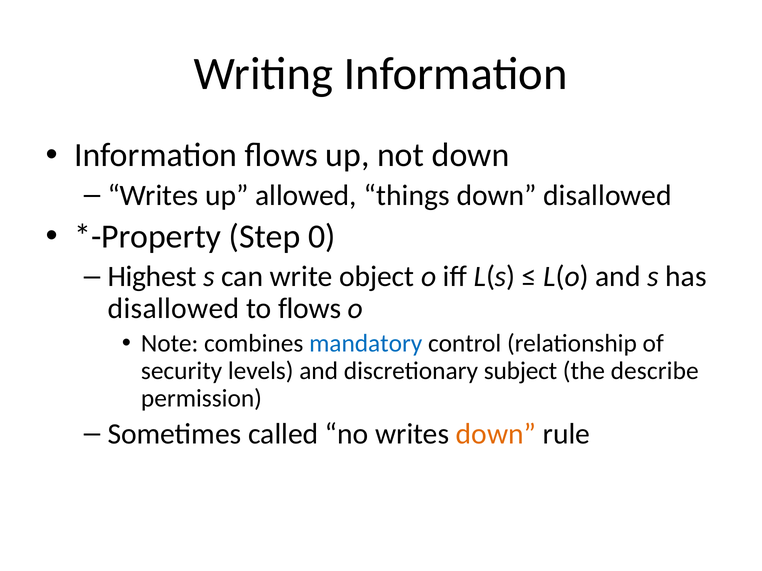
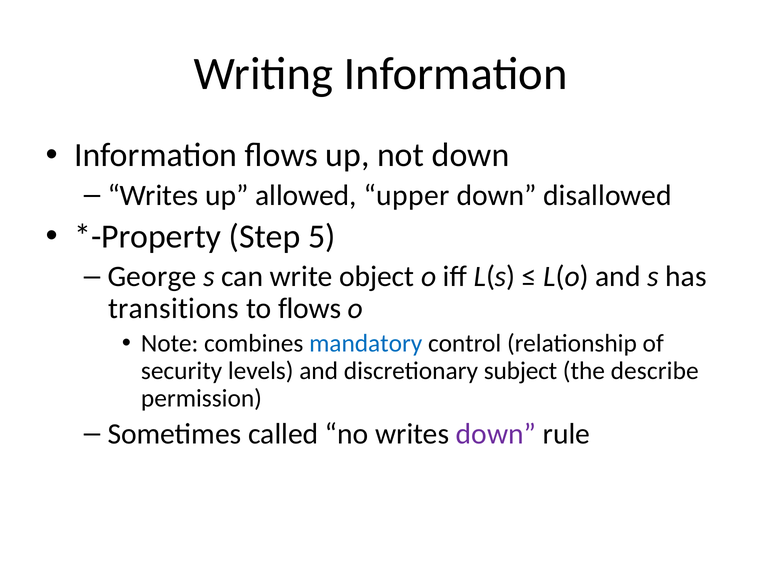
things: things -> upper (407, 196)
0: 0 -> 5 (322, 237)
Highest: Highest -> George (152, 277)
disallowed: disallowed -> transitions (173, 309)
down colour: orange -> purple (496, 434)
